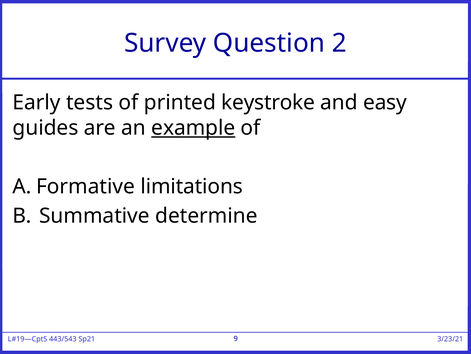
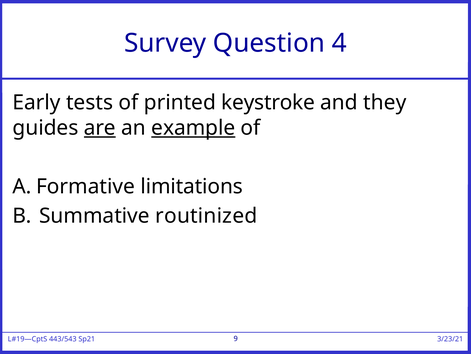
2: 2 -> 4 (339, 43)
easy: easy -> they (385, 102)
are underline: none -> present (100, 128)
determine: determine -> routinized (206, 216)
